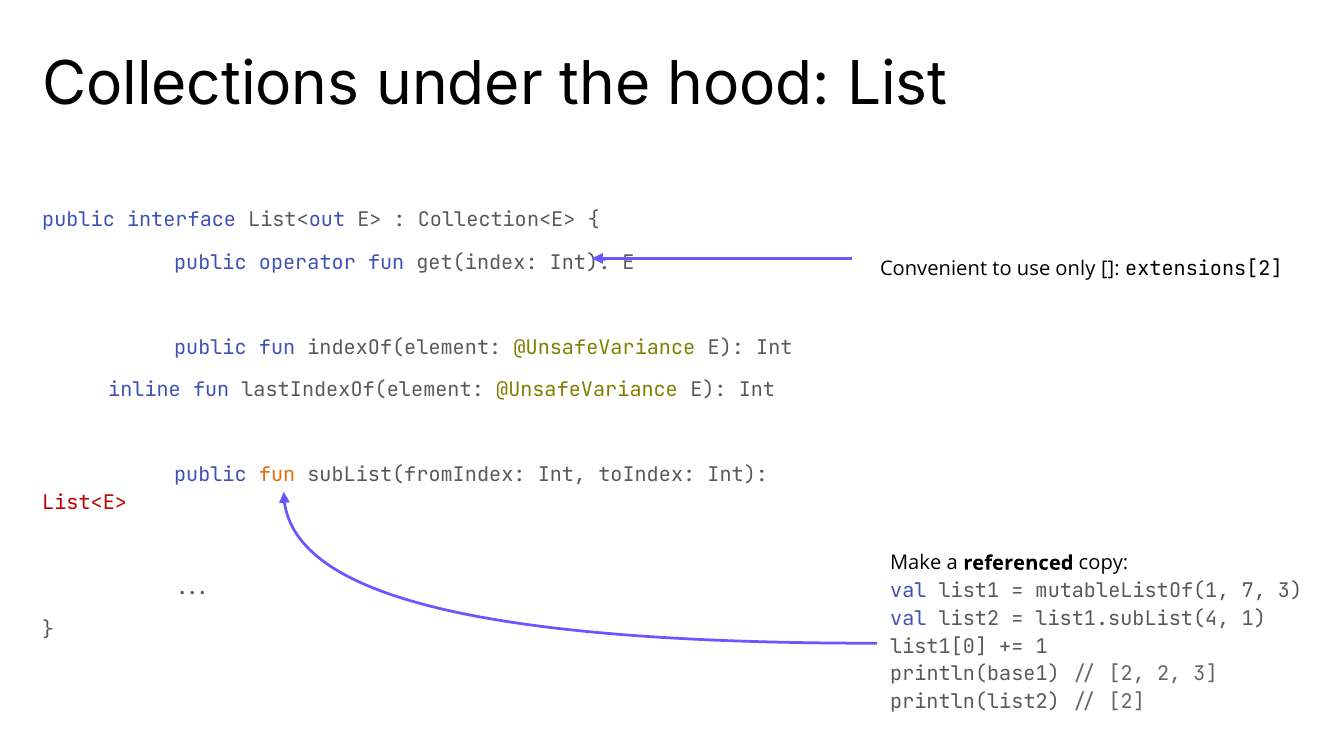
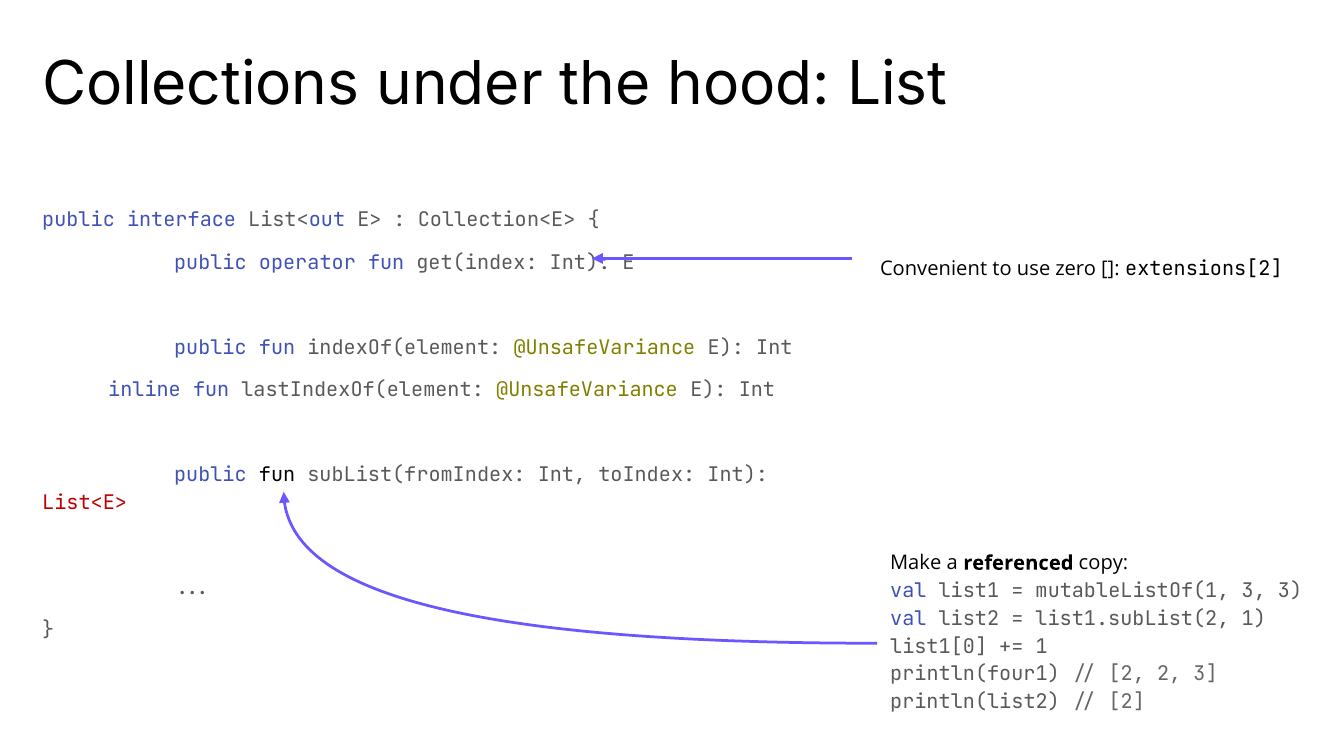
only: only -> zero (1076, 268)
fun colour: orange -> black (277, 475)
mutableListOf(1 7: 7 -> 3 (1254, 591)
list1.subList(4: list1.subList(4 -> list1.subList(2 (1132, 619)
println(base1: println(base1 -> println(four1 (975, 674)
